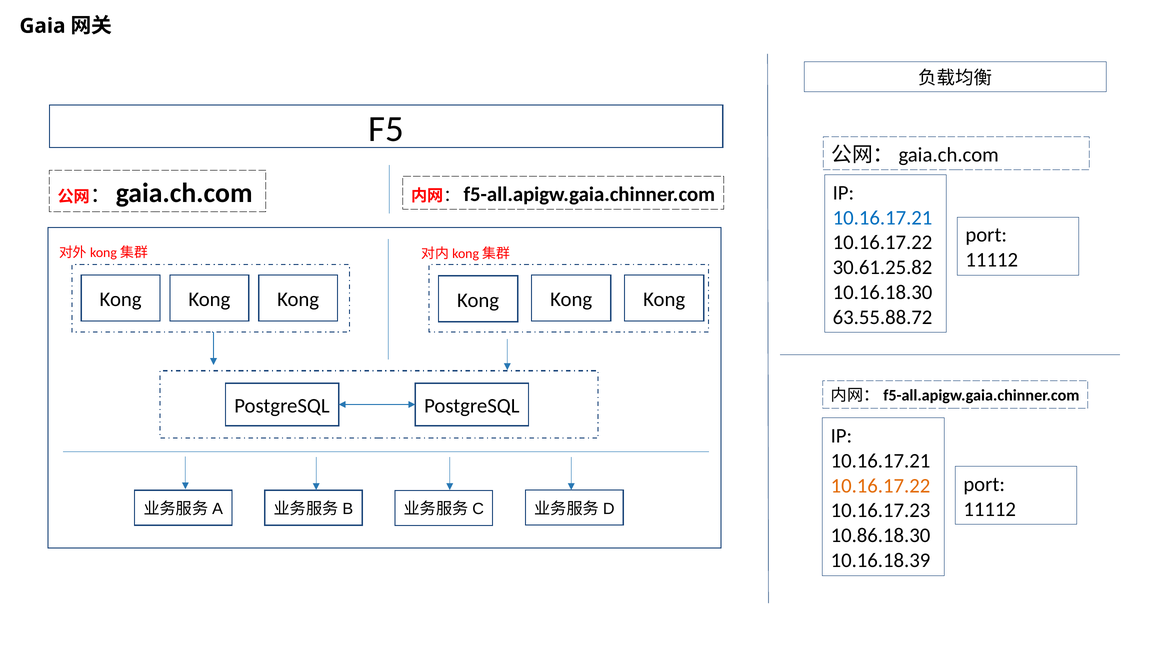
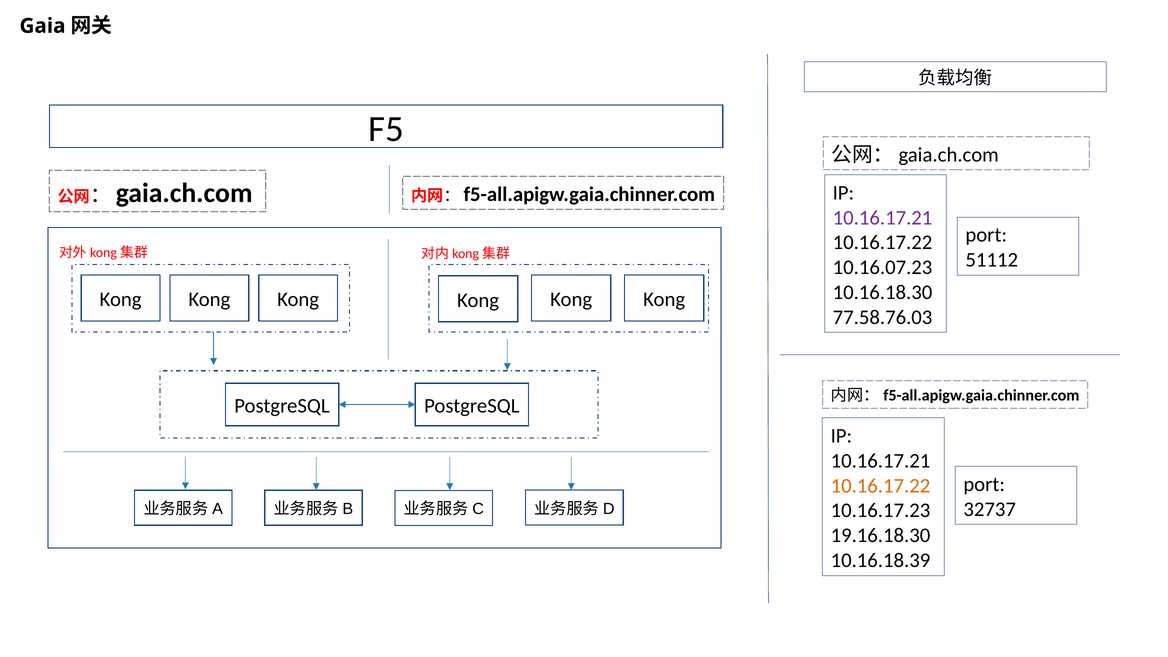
10.16.17.21 colour: blue -> purple (883, 218)
11112: 11112 -> 51112 (992, 260)
30.61.25.82: 30.61.25.82 -> 10.16.07.23 (883, 267)
63.55.88.72: 63.55.88.72 -> 77.58.76.03 (883, 317)
11112: 11112 -> 32737 (990, 509)
10.86.18.30: 10.86.18.30 -> 19.16.18.30 (880, 536)
